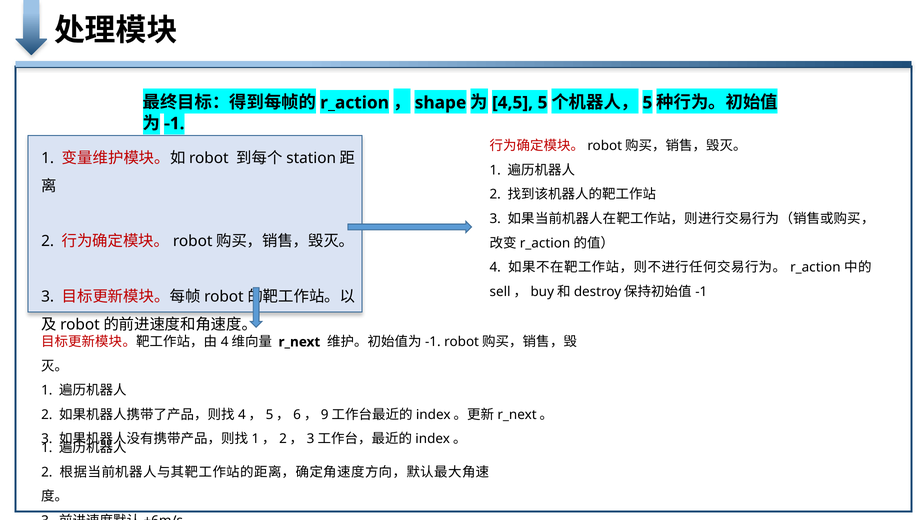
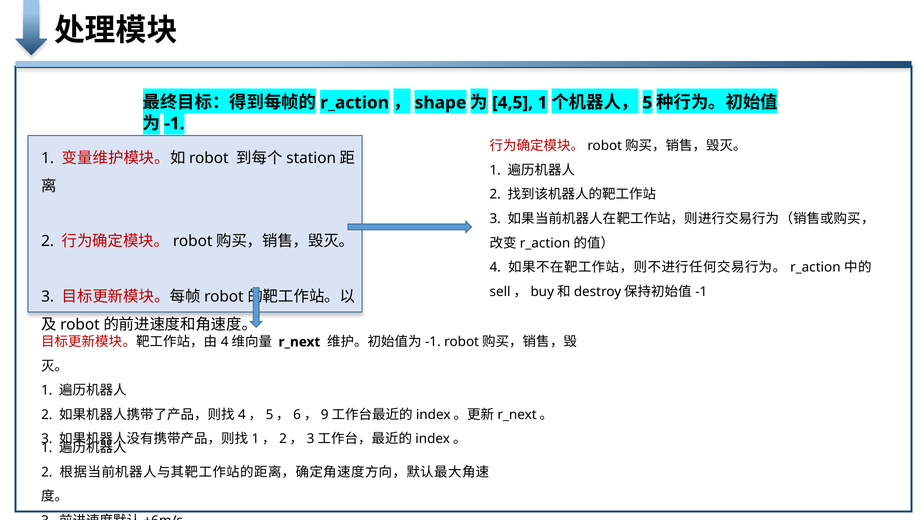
5: 5 -> 1 (542, 103)
